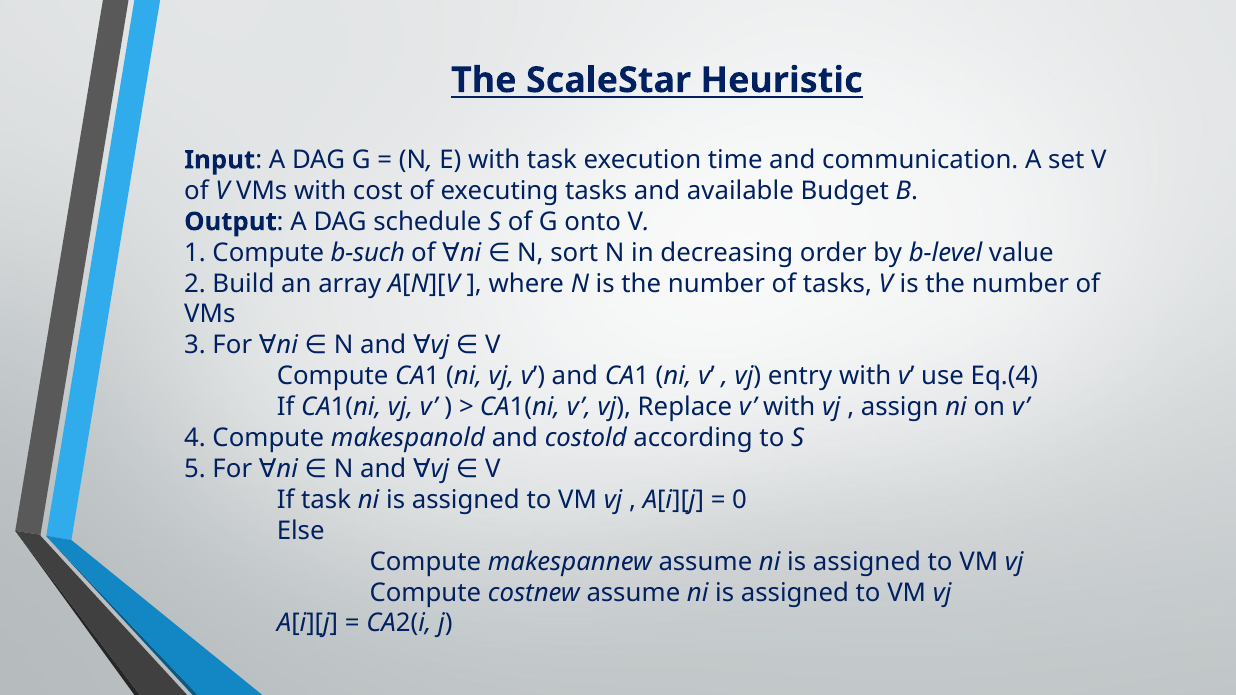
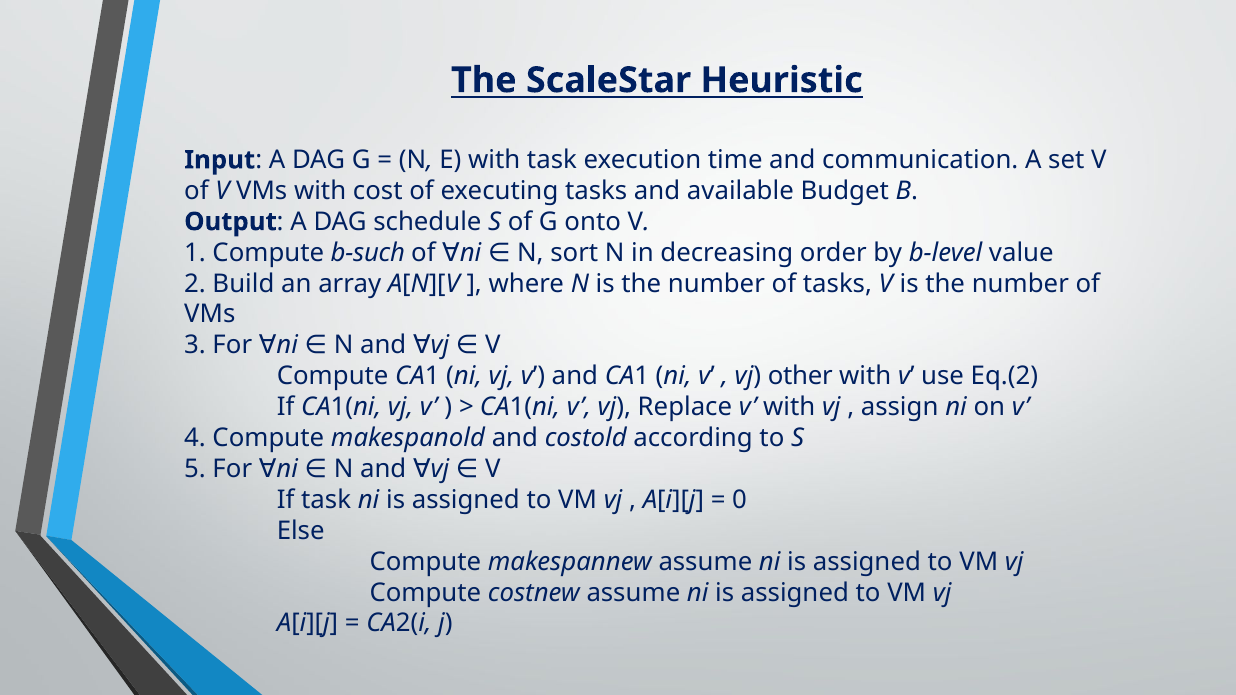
entry: entry -> other (800, 376)
Eq.(4: Eq.(4 -> Eq.(2 (1004, 376)
